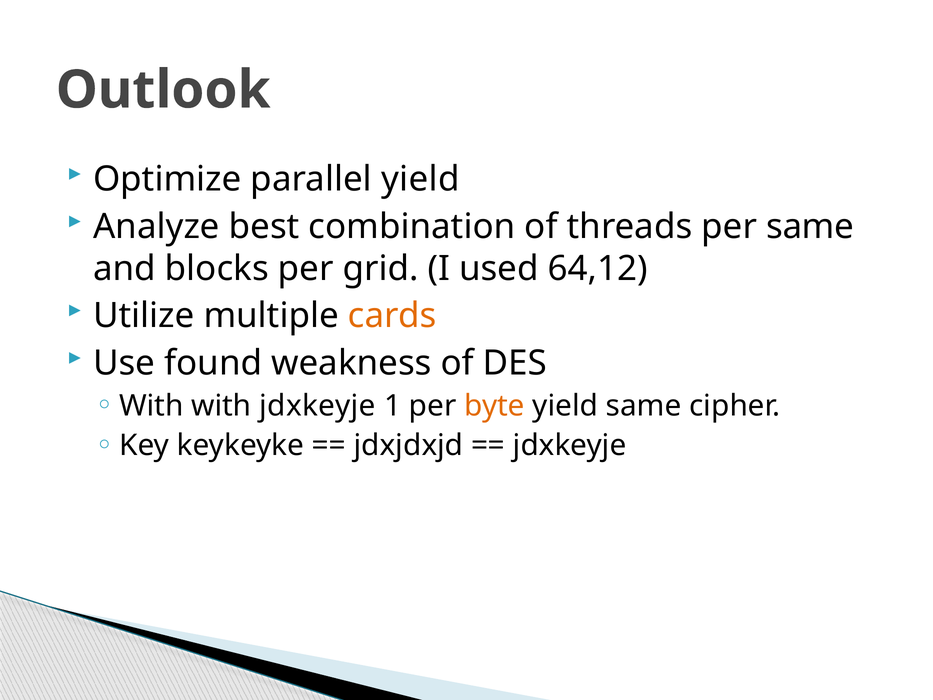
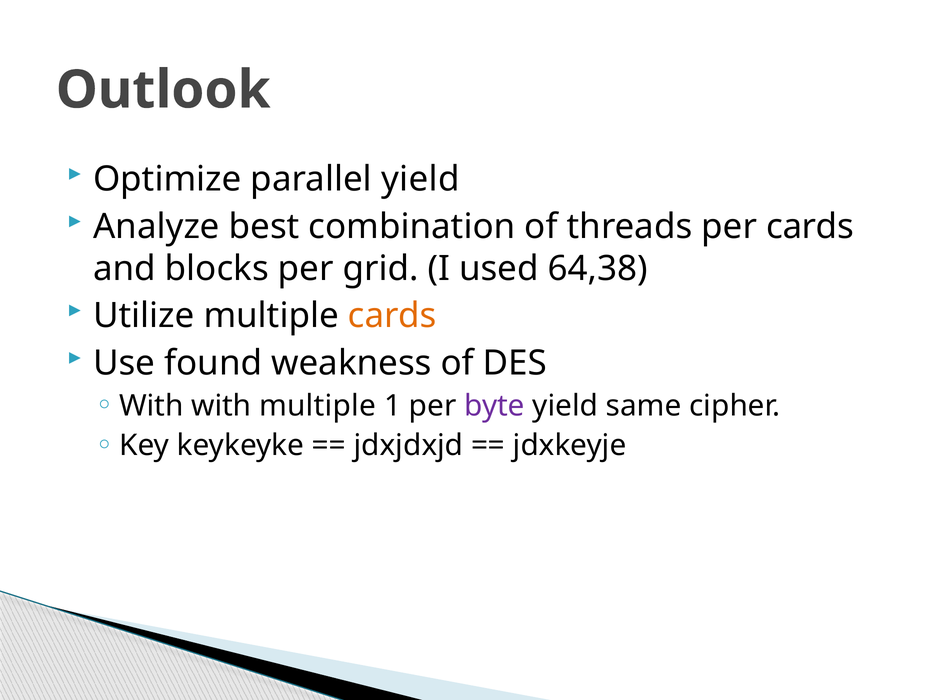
per same: same -> cards (810, 226)
64,12: 64,12 -> 64,38 (598, 268)
with jdxkeyje: jdxkeyje -> multiple (318, 406)
byte colour: orange -> purple (494, 406)
